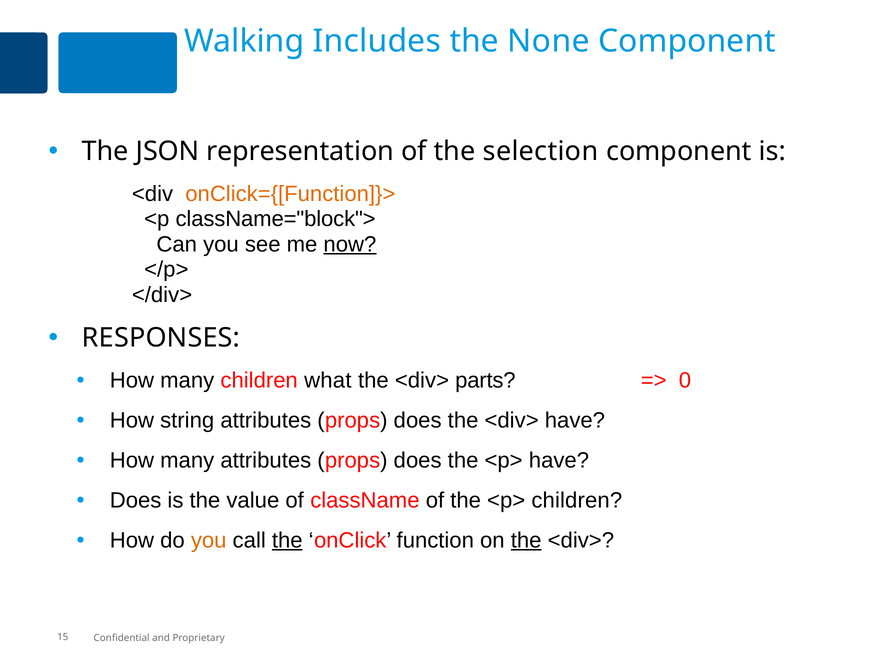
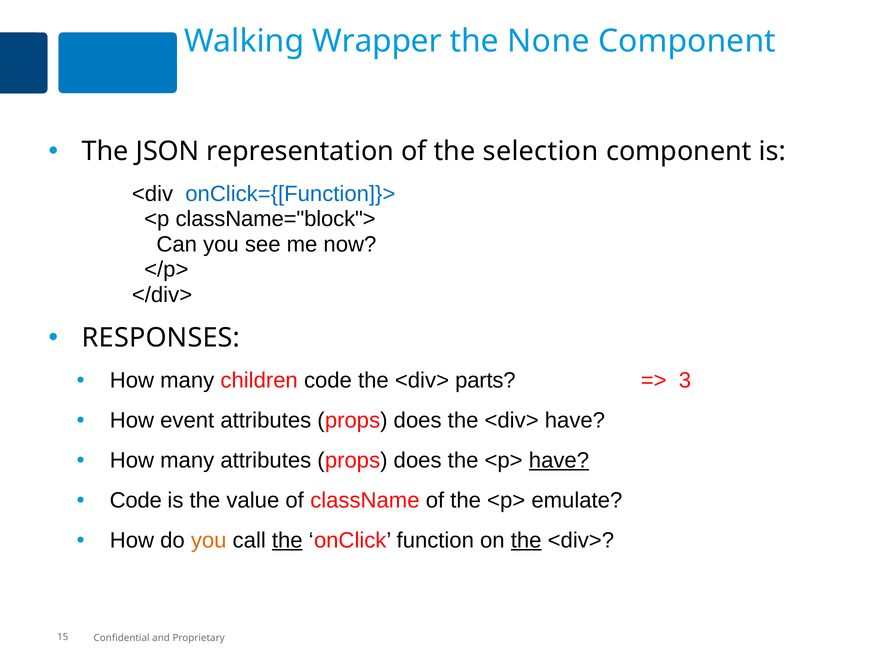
Includes: Includes -> Wrapper (377, 41)
onClick={[Function]}> colour: orange -> blue (290, 194)
now underline: present -> none (350, 244)
children what: what -> code (328, 380)
0: 0 -> 3 (685, 380)
string: string -> event (187, 420)
have underline: none -> present (559, 460)
Does: Does -> Code (136, 500)
<p> children: children -> emulate (577, 500)
